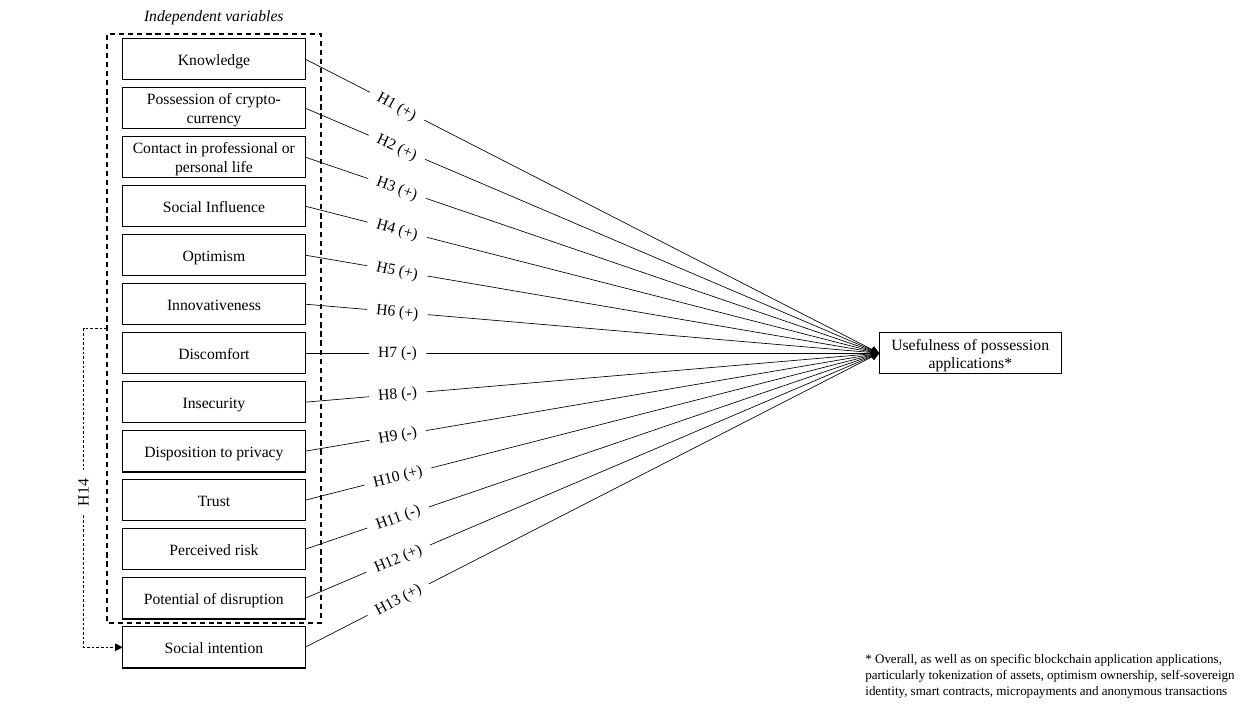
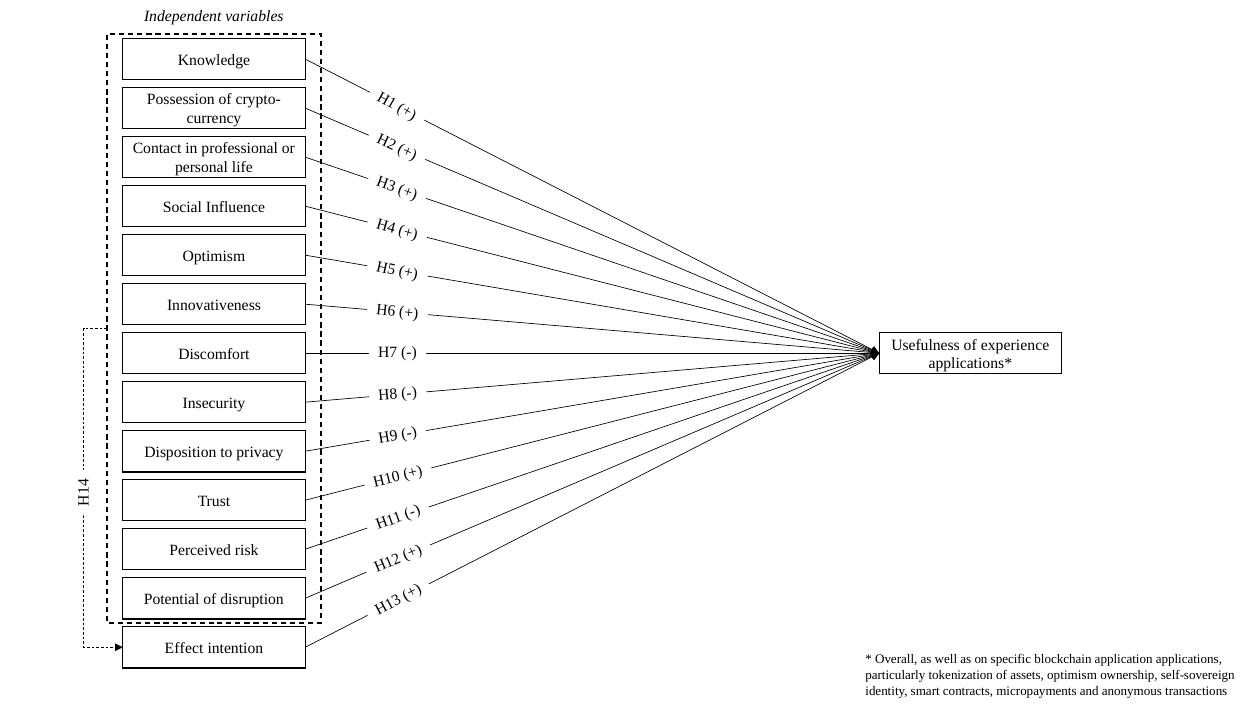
of possession: possession -> experience (1015, 345)
Social: Social -> Effect (184, 648)
